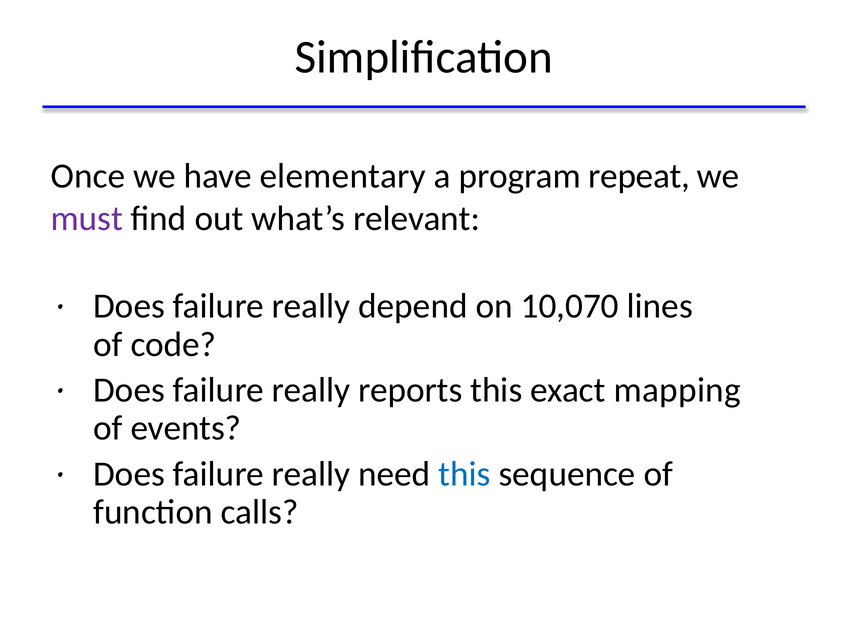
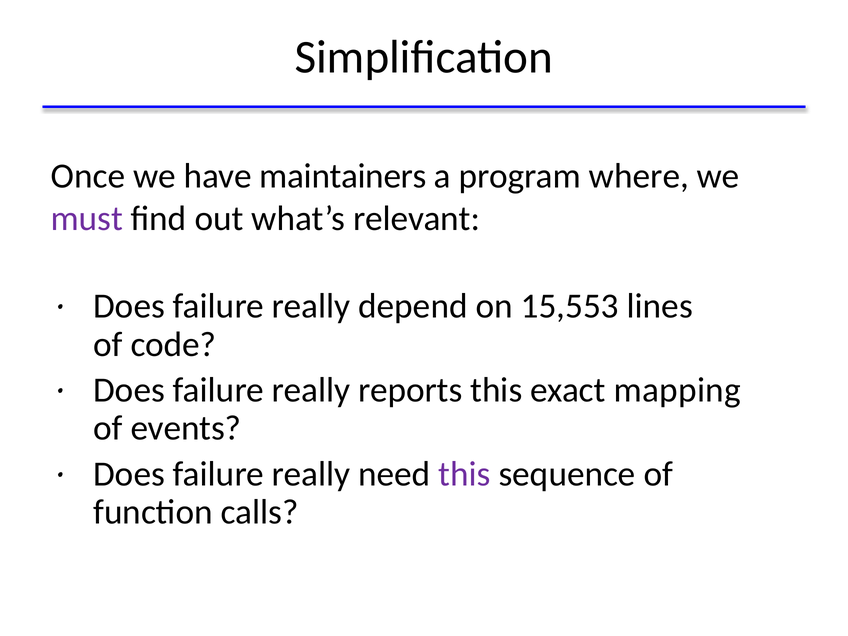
elementary: elementary -> maintainers (343, 176)
repeat: repeat -> where (639, 176)
10,070: 10,070 -> 15,553 (570, 306)
this colour: blue -> purple (465, 474)
